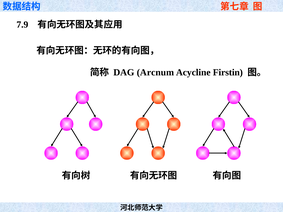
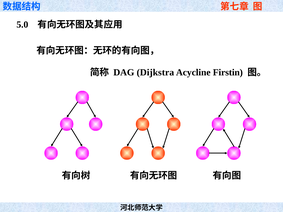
7.9: 7.9 -> 5.0 (22, 25)
Arcnum: Arcnum -> Dijkstra (155, 72)
